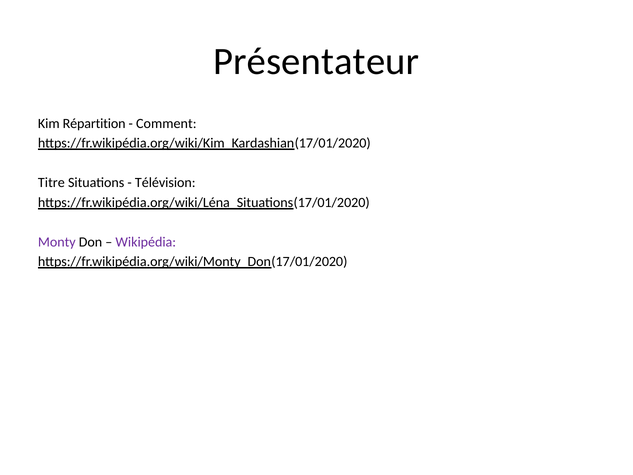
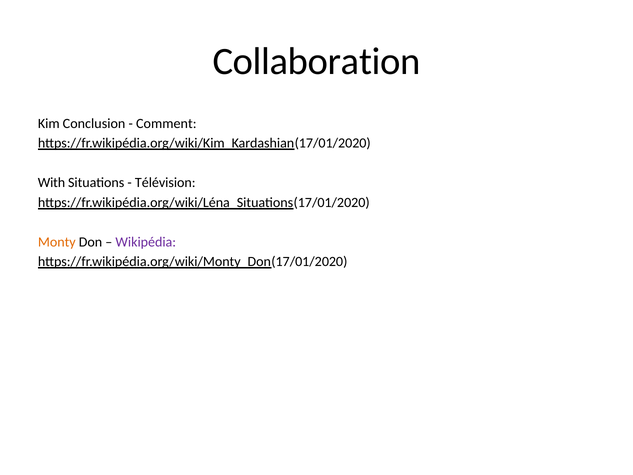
Présentateur: Présentateur -> Collaboration (316, 61)
Répartition: Répartition -> Conclusion (94, 123)
Titre: Titre -> With (51, 183)
Monty colour: purple -> orange (57, 242)
